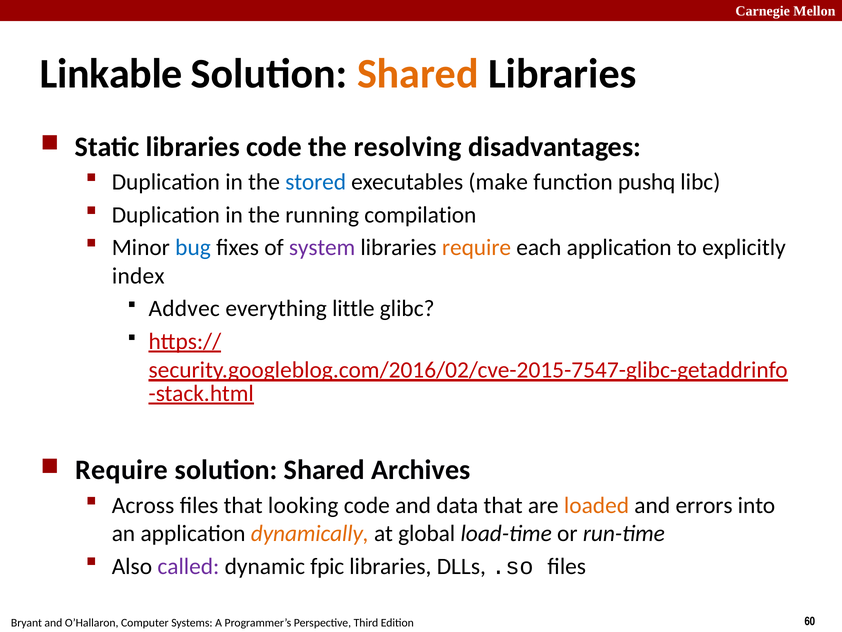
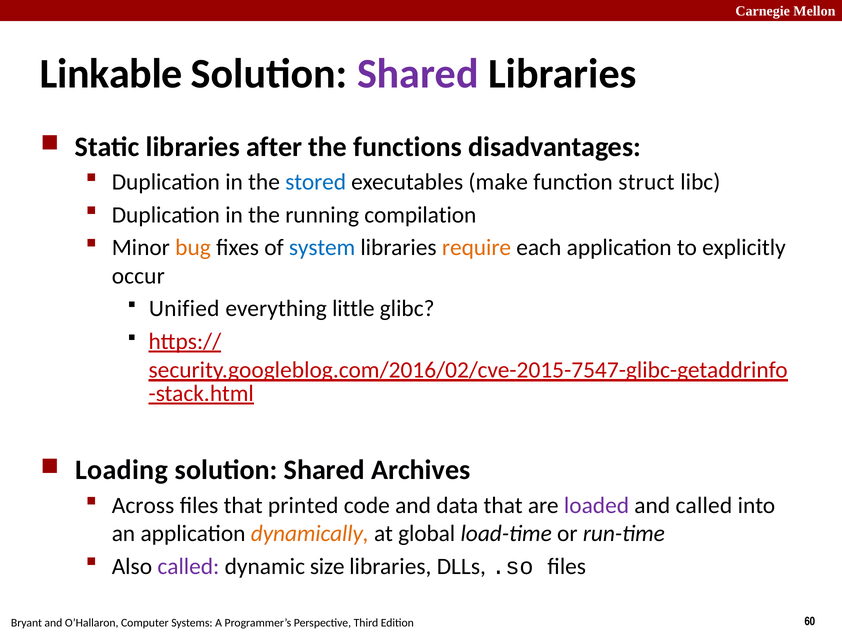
Shared colour: orange -> purple (418, 74)
libraries code: code -> after (274, 147)
resolving: resolving -> functions (408, 147)
pushq: pushq -> struct (646, 182)
bug colour: blue -> orange (193, 248)
system colour: purple -> blue (322, 248)
index: index -> occur (138, 276)
Addvec: Addvec -> Unified (184, 308)
Require: Require -> Loading (122, 470)
looking: looking -> printed (303, 505)
loaded colour: orange -> purple (597, 505)
and errors: errors -> called (704, 505)
fpic: fpic -> size (327, 566)
